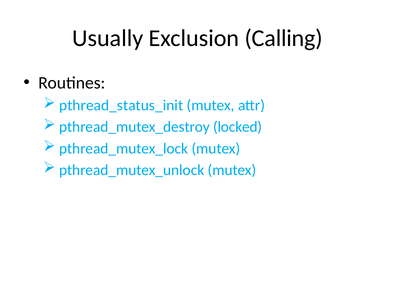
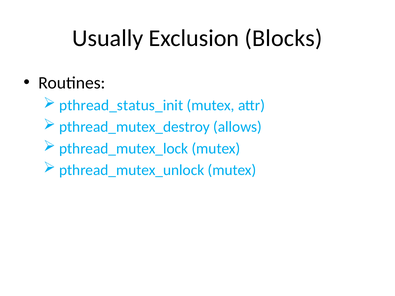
Calling: Calling -> Blocks (283, 38)
locked: locked -> allows (238, 127)
